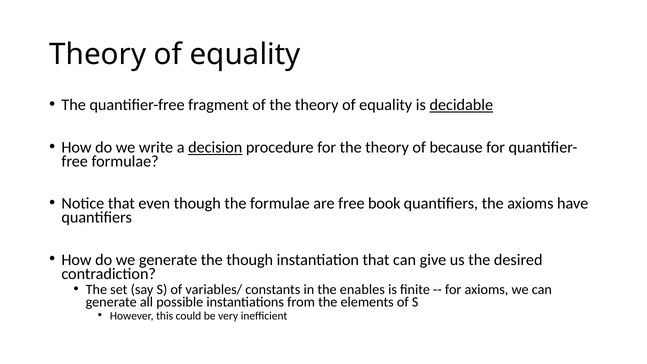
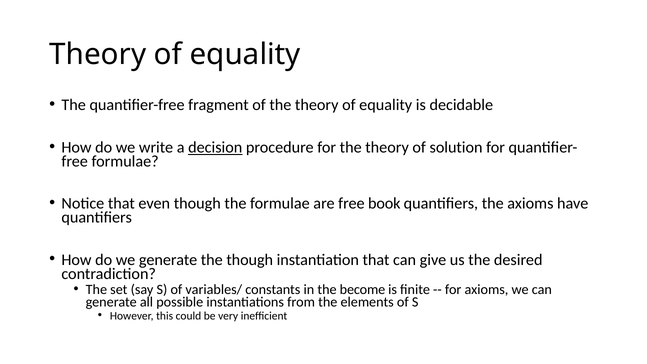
decidable underline: present -> none (461, 105)
because: because -> solution (456, 147)
enables: enables -> become (362, 290)
